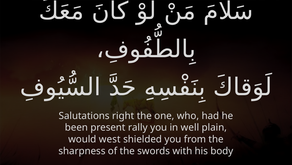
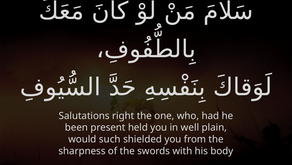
rally: rally -> held (138, 127)
west: west -> such (110, 139)
